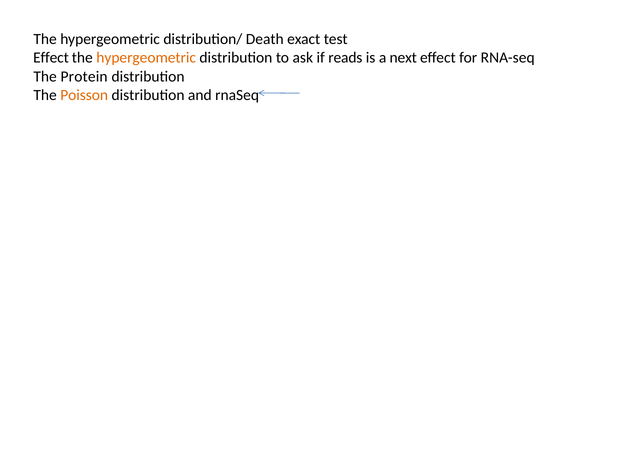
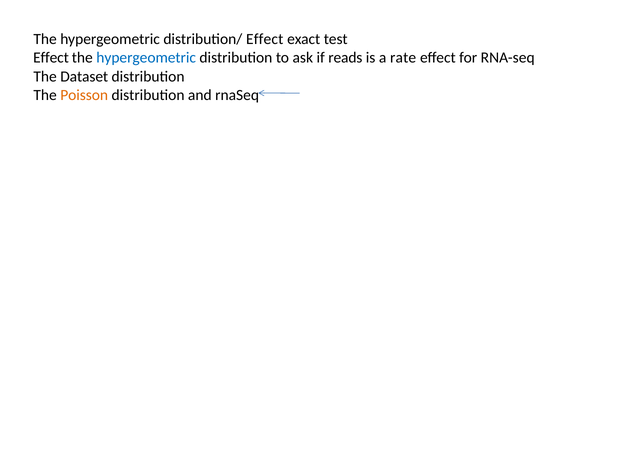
distribution/ Death: Death -> Effect (265, 39)
hypergeometric colour: orange -> blue (146, 58)
next: next -> rate (403, 58)
Protein: Protein -> Dataset (84, 76)
